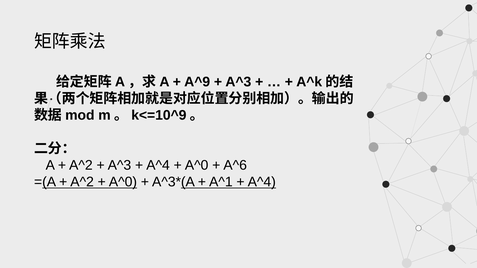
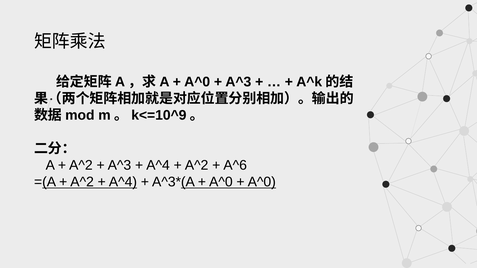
A^9: A^9 -> A^0 (197, 82)
A^0: A^0 -> A^2 (197, 166)
A^0: A^0 -> A^4 (123, 182)
A^1: A^1 -> A^0 (221, 182)
A^4: A^4 -> A^0 (262, 182)
